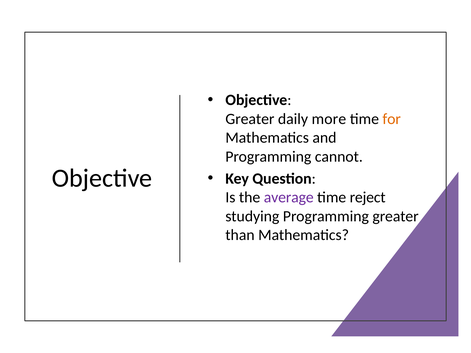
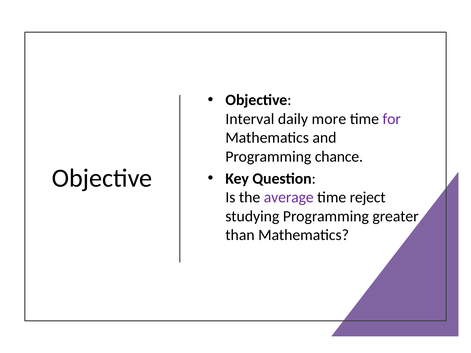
Greater: Greater -> Interval (250, 119)
for colour: orange -> purple (392, 119)
cannot: cannot -> chance (339, 157)
